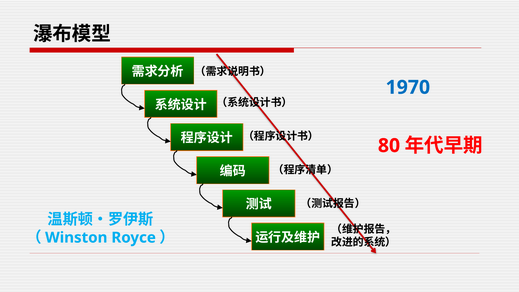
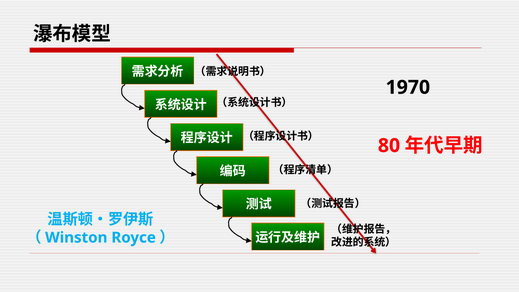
1970 colour: blue -> black (408, 87)
